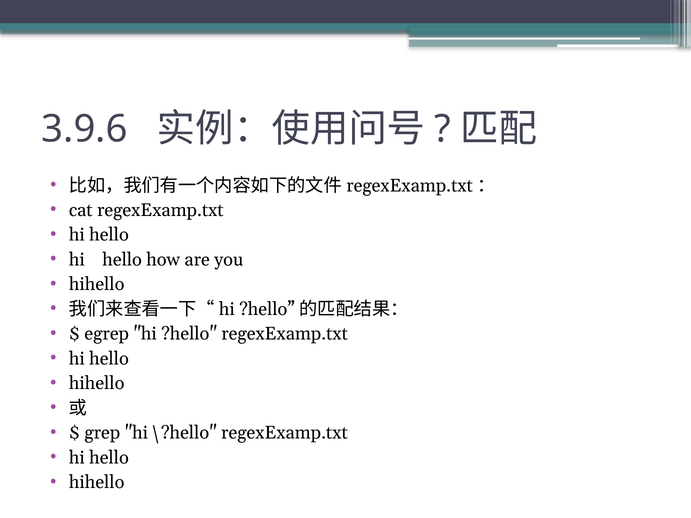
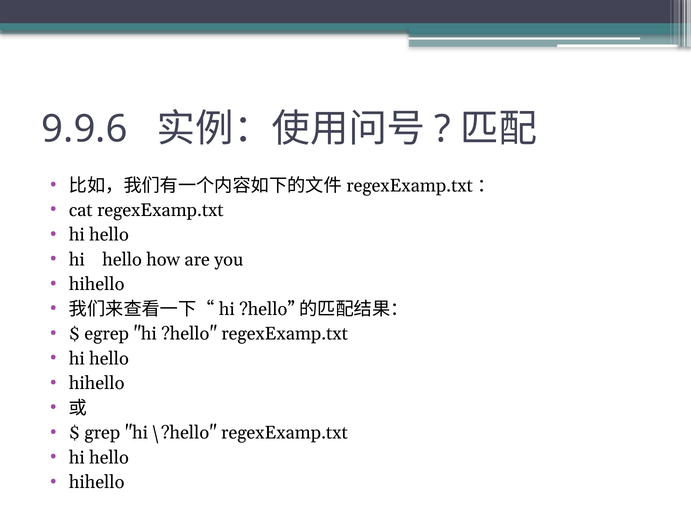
3.9.6: 3.9.6 -> 9.9.6 (84, 129)
